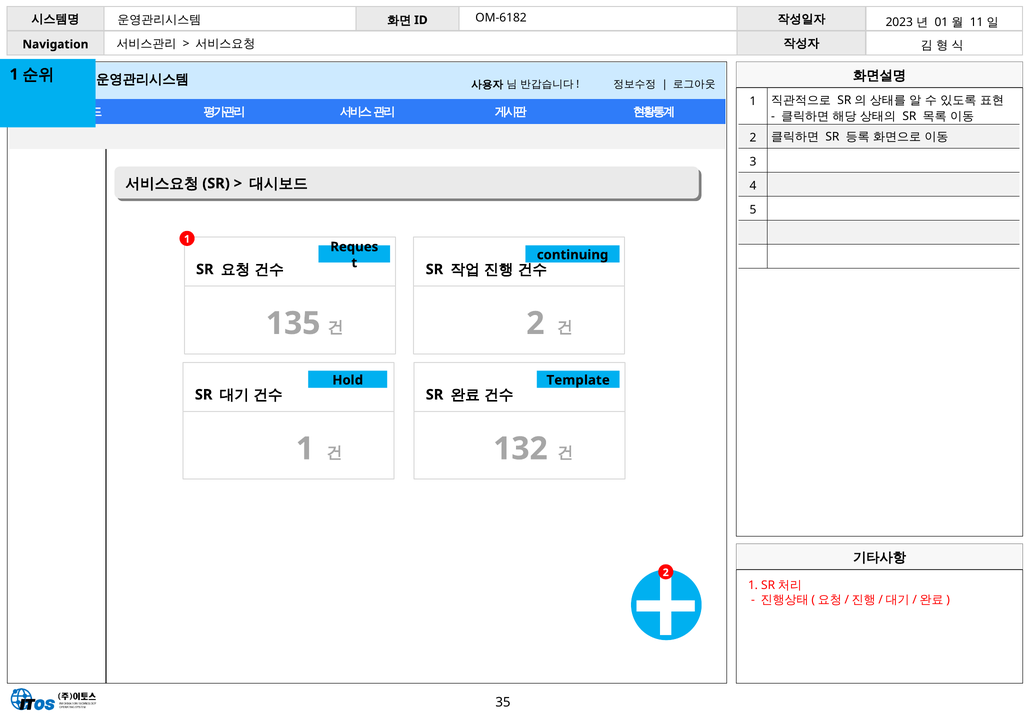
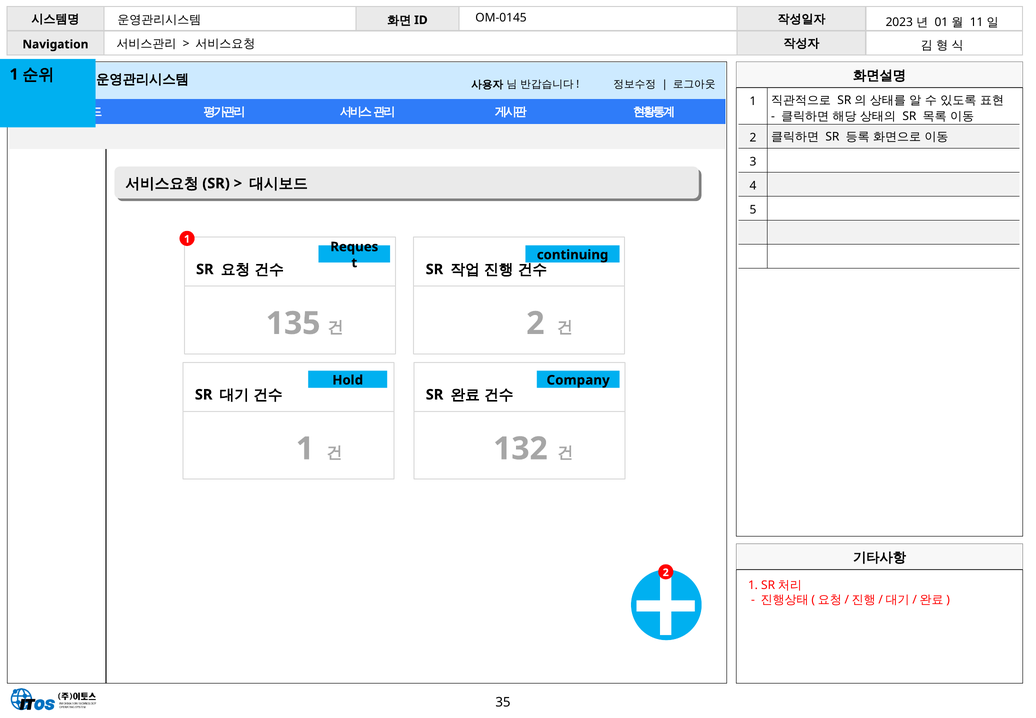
OM-6182: OM-6182 -> OM-0145 (501, 18)
Template: Template -> Company (578, 380)
